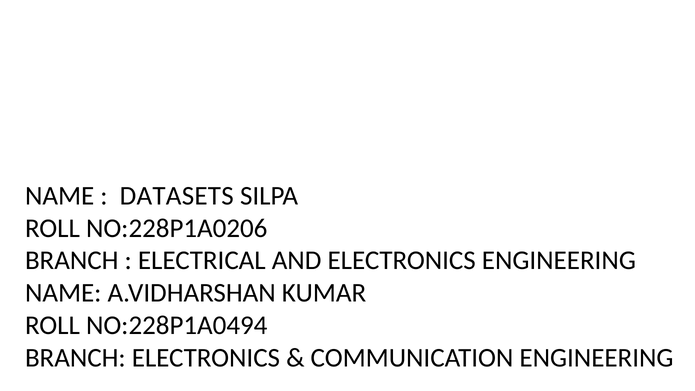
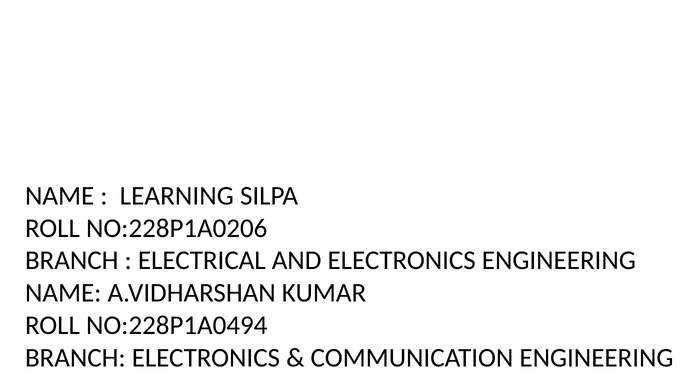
DATASETS: DATASETS -> LEARNING (177, 196)
